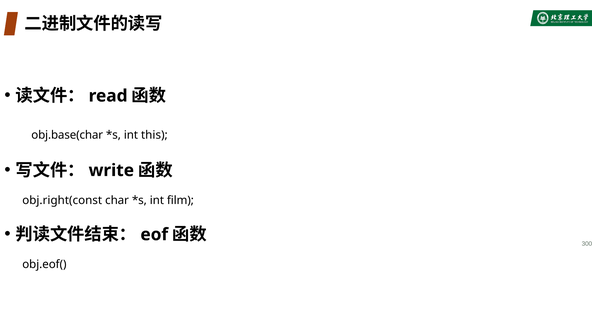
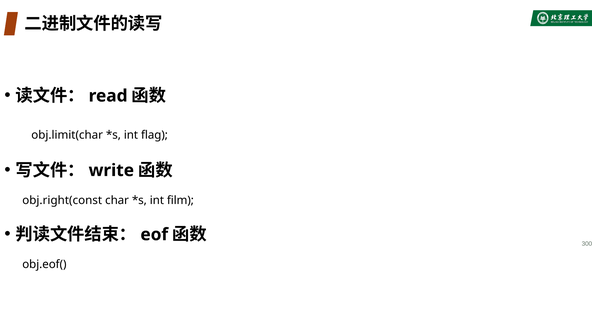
obj.base(char: obj.base(char -> obj.limit(char (67, 135)
this: this -> flag (154, 135)
